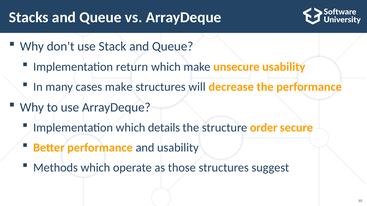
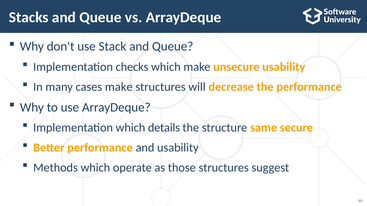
return: return -> checks (132, 67)
order: order -> same (264, 128)
